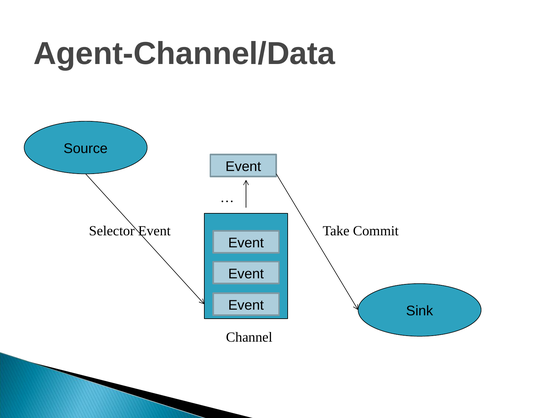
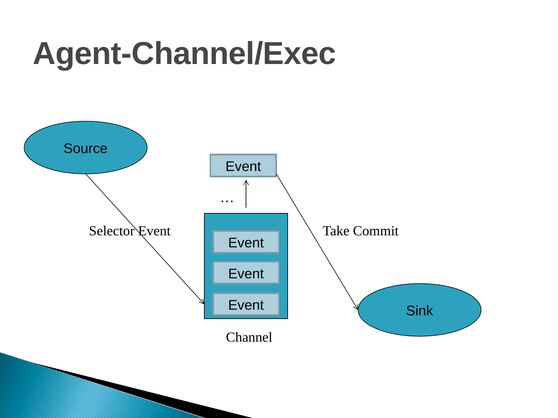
Agent-Channel/Data: Agent-Channel/Data -> Agent-Channel/Exec (184, 54)
